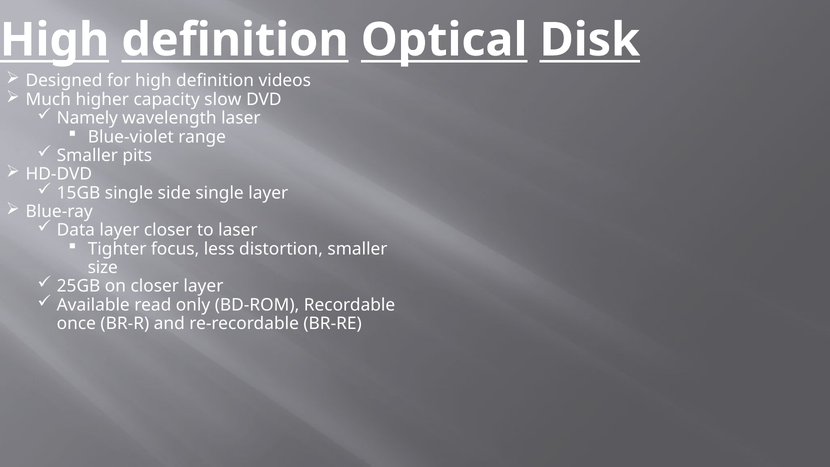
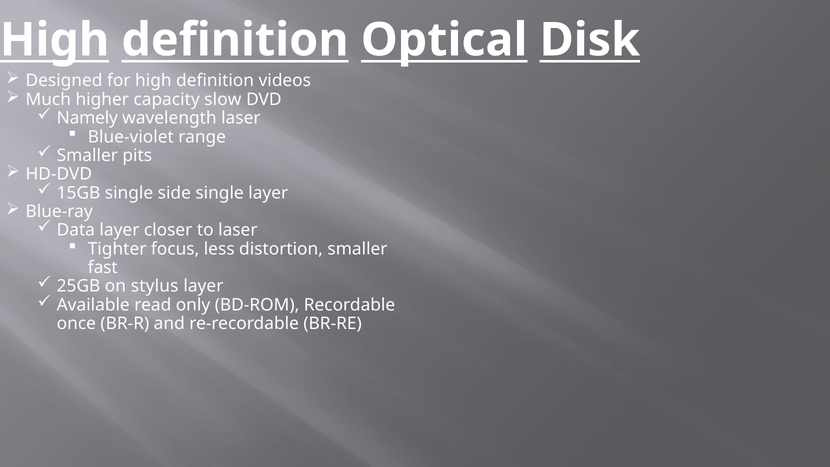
size: size -> fast (103, 267)
on closer: closer -> stylus (155, 286)
